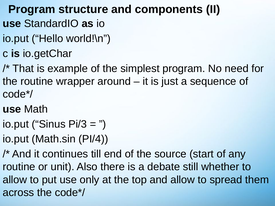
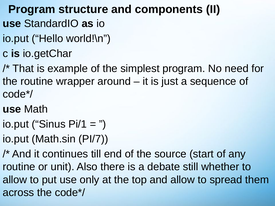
Pi/3: Pi/3 -> Pi/1 (78, 124)
PI/4: PI/4 -> PI/7 (93, 139)
